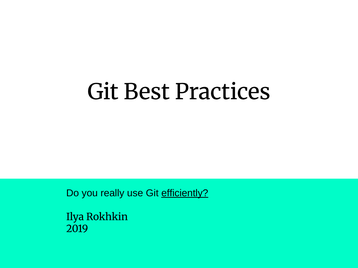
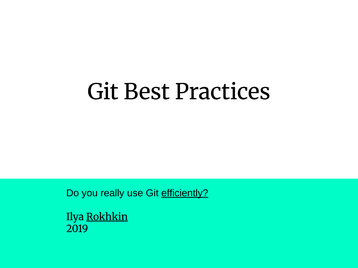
Rokhkin underline: none -> present (107, 217)
